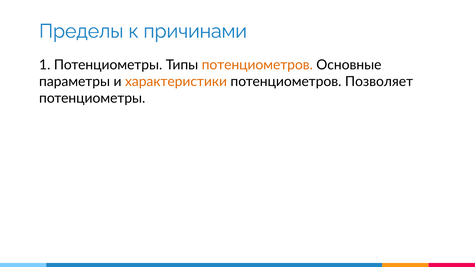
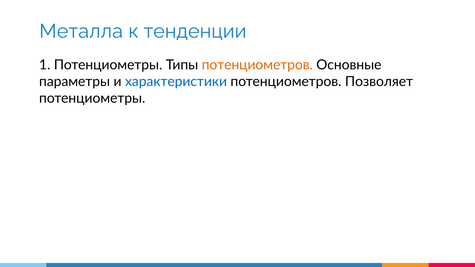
Пределы: Пределы -> Металла (81, 31)
причинами: причинами -> тенденции (195, 31)
характеристики colour: orange -> blue (176, 82)
